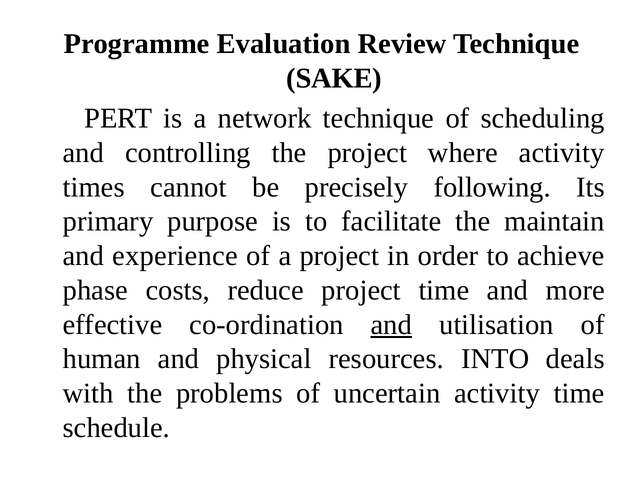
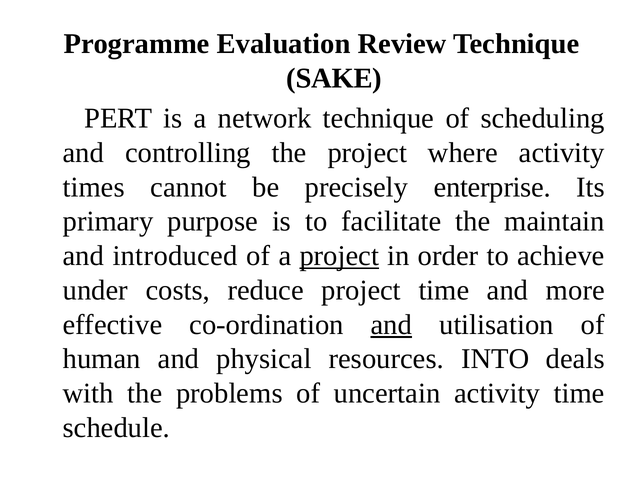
following: following -> enterprise (492, 187)
experience: experience -> introduced (175, 256)
project underline: none -> present (339, 256)
phase: phase -> under (95, 290)
